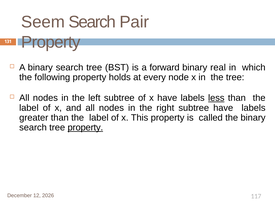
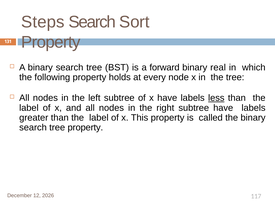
Seem: Seem -> Steps (43, 22)
Pair: Pair -> Sort (134, 22)
property underline: present -> none (85, 128)
